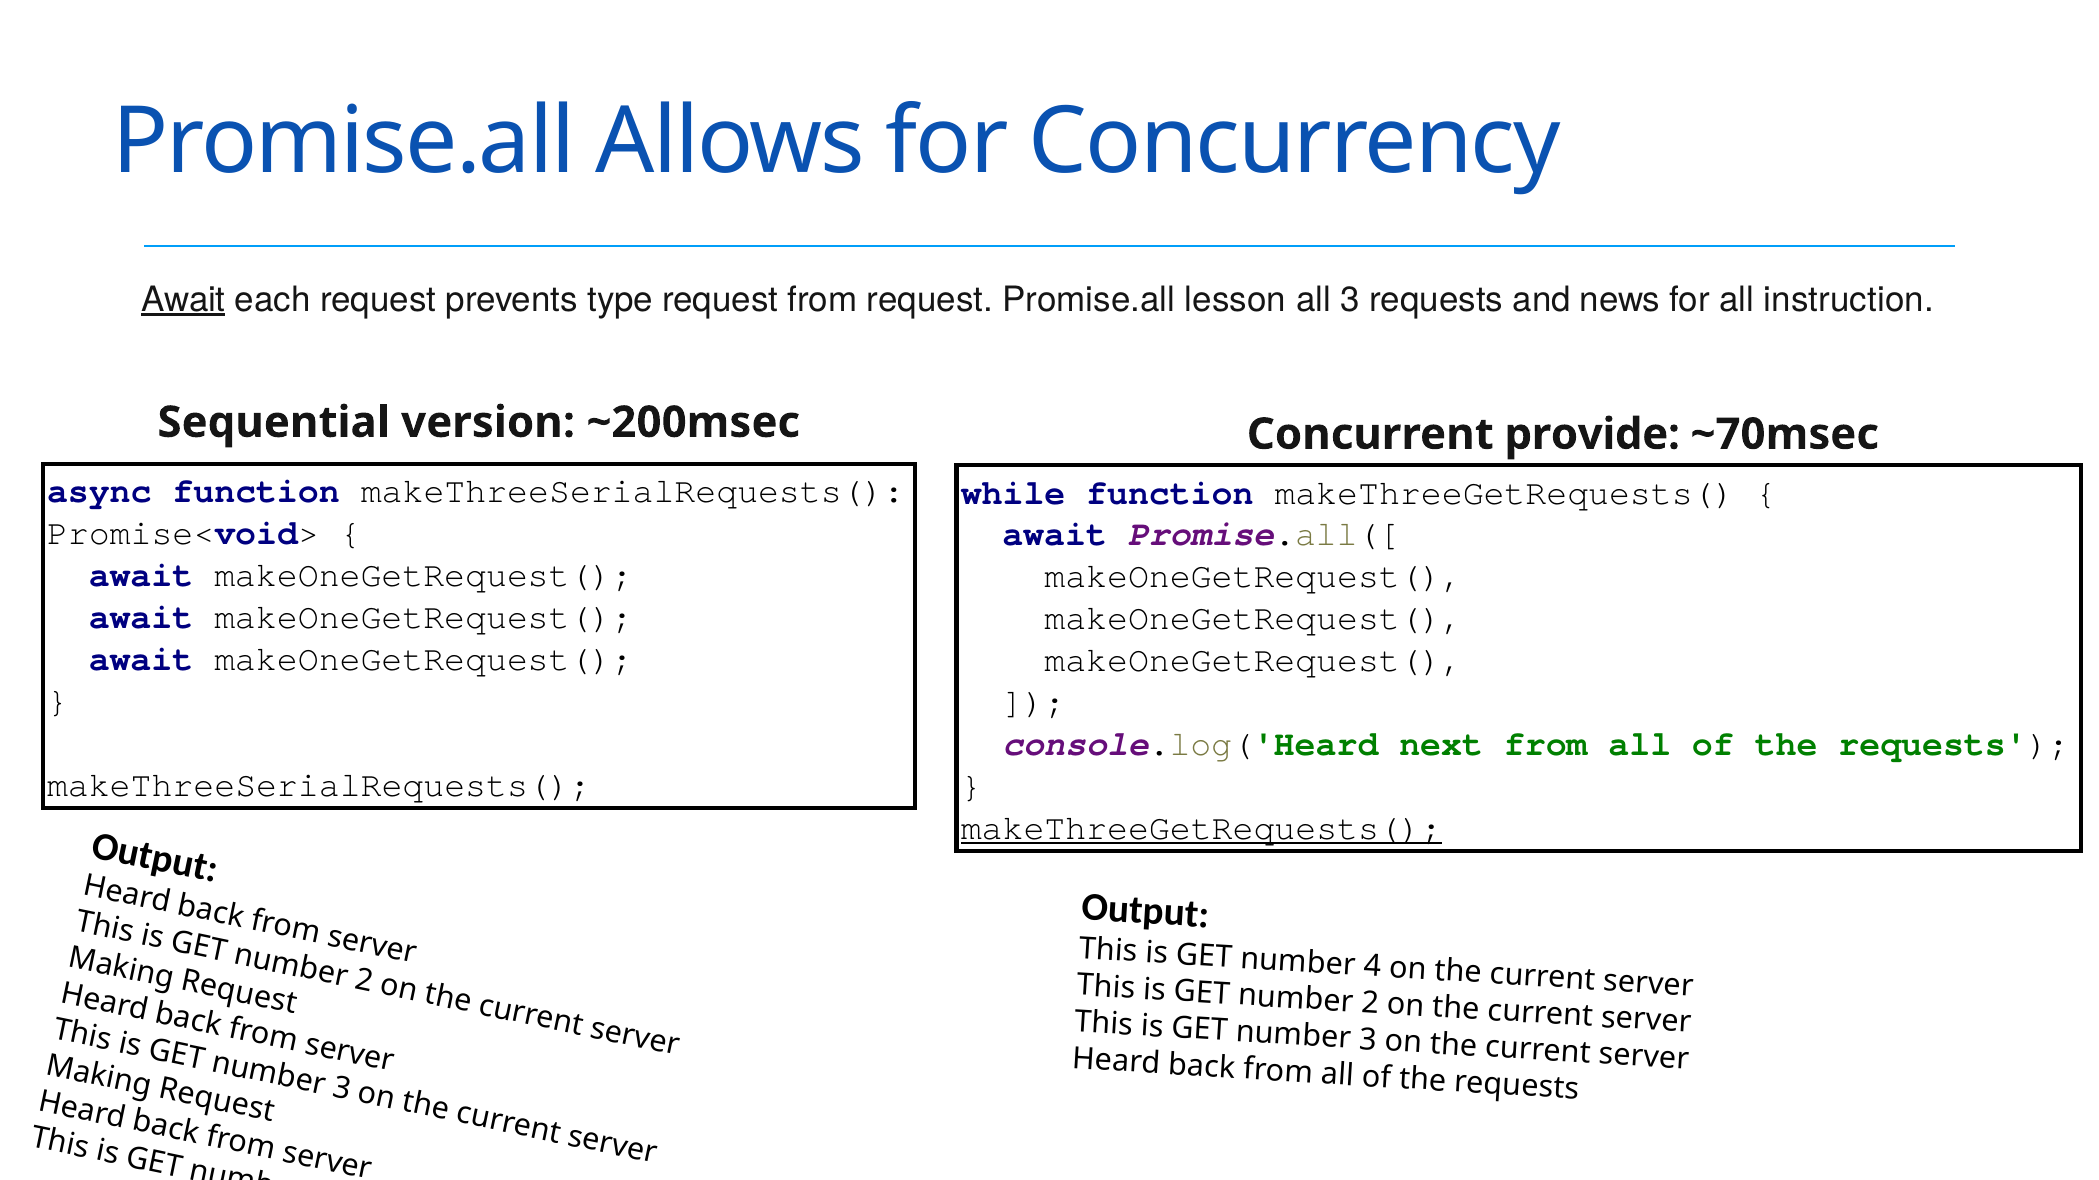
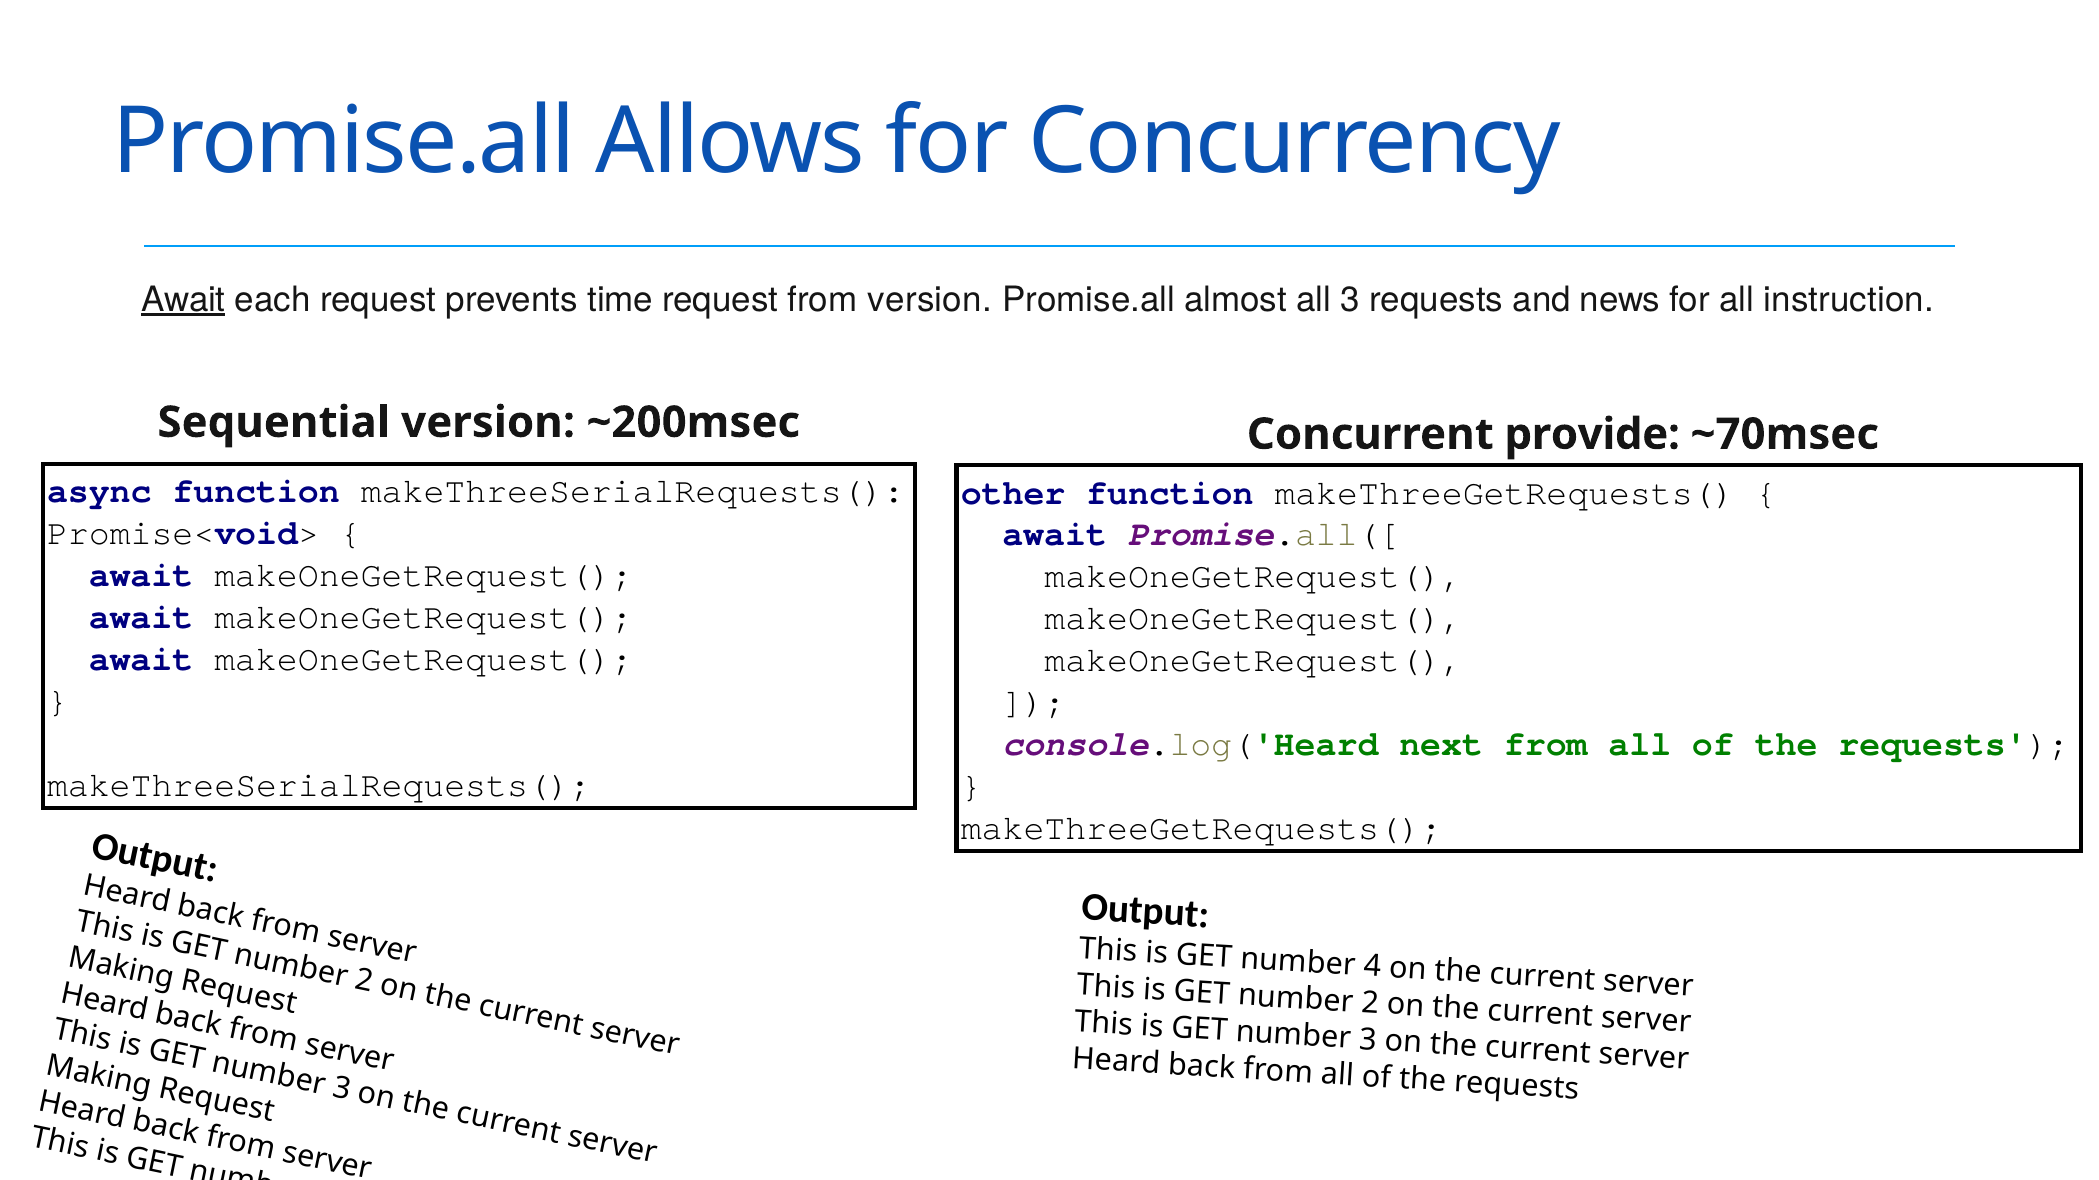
type: type -> time (620, 300)
from request: request -> version (930, 300)
lesson: lesson -> almost (1236, 300)
while: while -> other (1013, 493)
makeThreeGetRequests( underline: present -> none (1201, 828)
